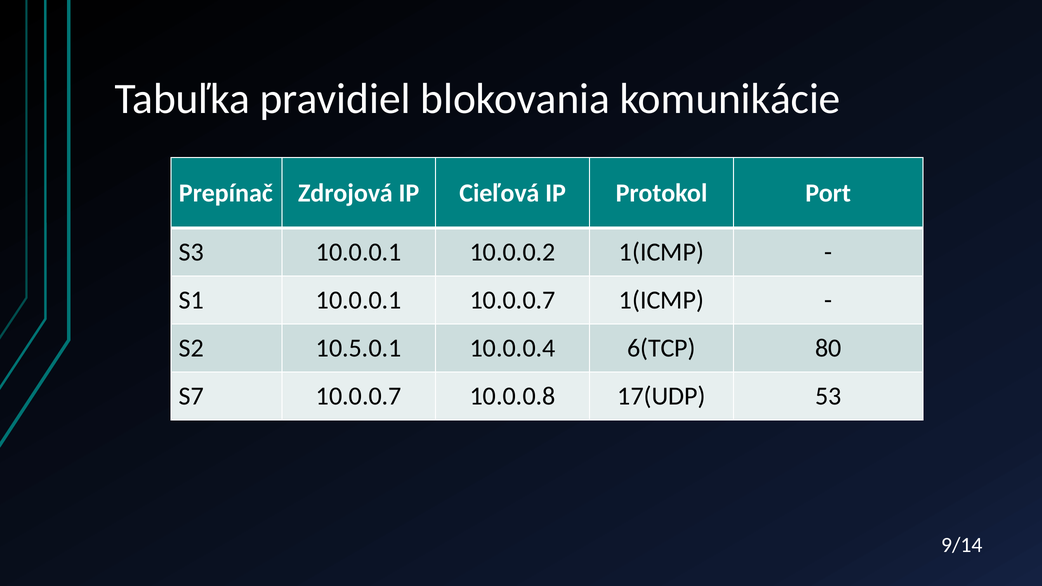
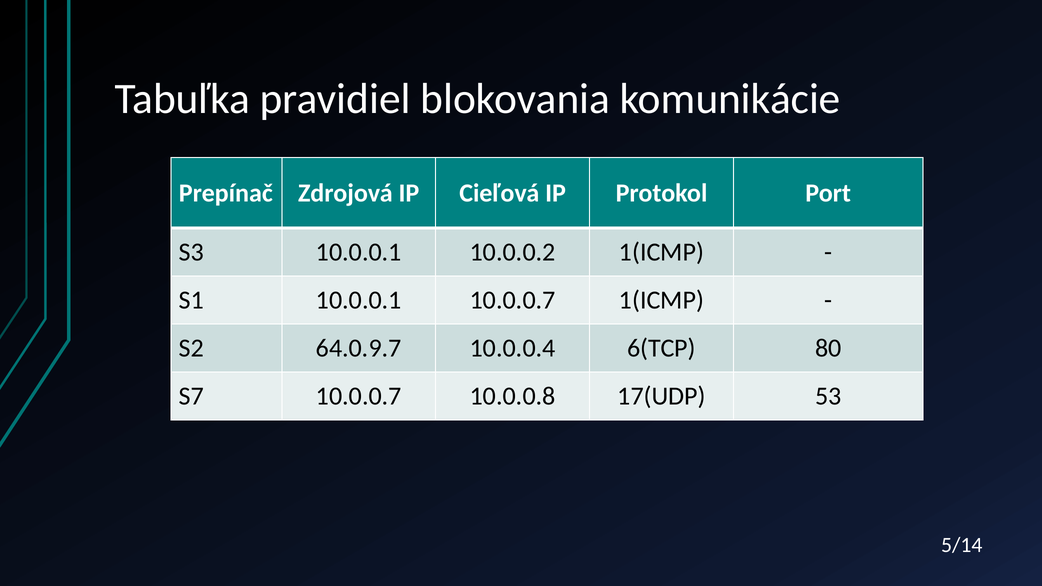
10.5.0.1: 10.5.0.1 -> 64.0.9.7 (359, 348)
9/14: 9/14 -> 5/14 (962, 545)
